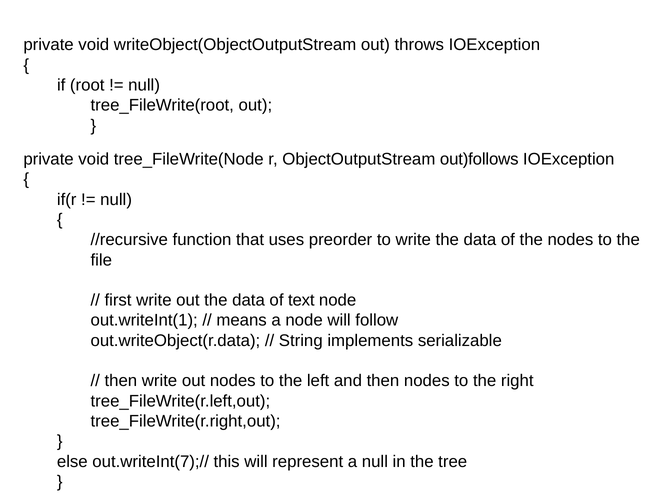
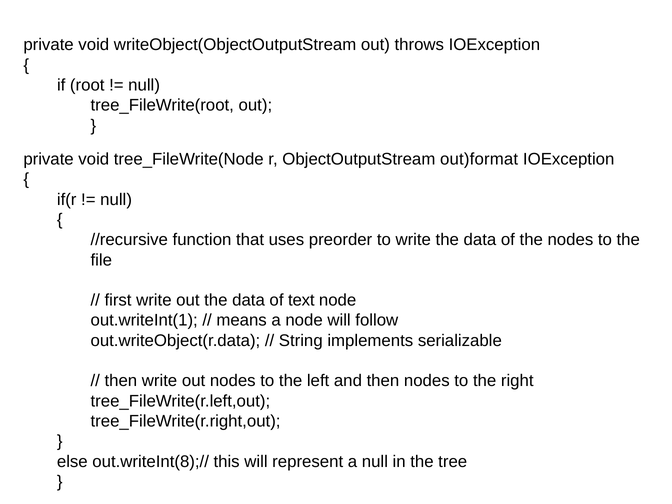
out)follows: out)follows -> out)format (479, 159)
out.writeInt(7);//: out.writeInt(7);// -> out.writeInt(8);// (151, 462)
